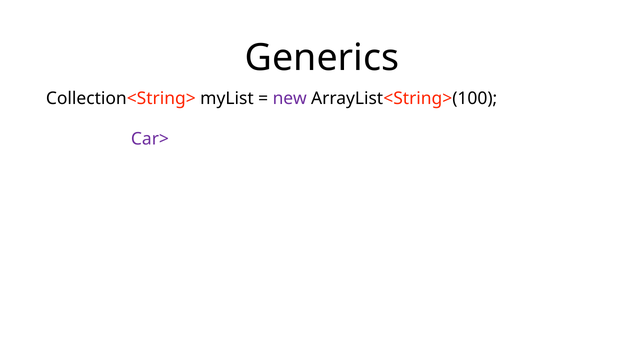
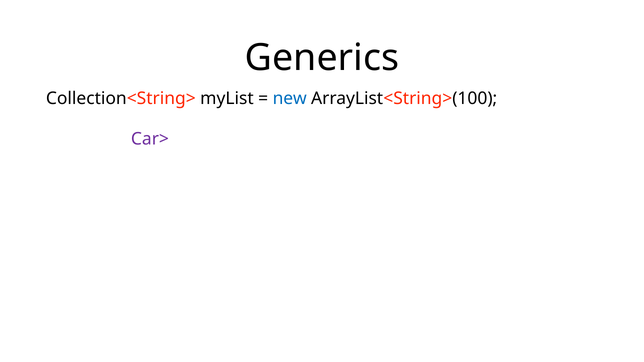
new colour: purple -> blue (290, 99)
